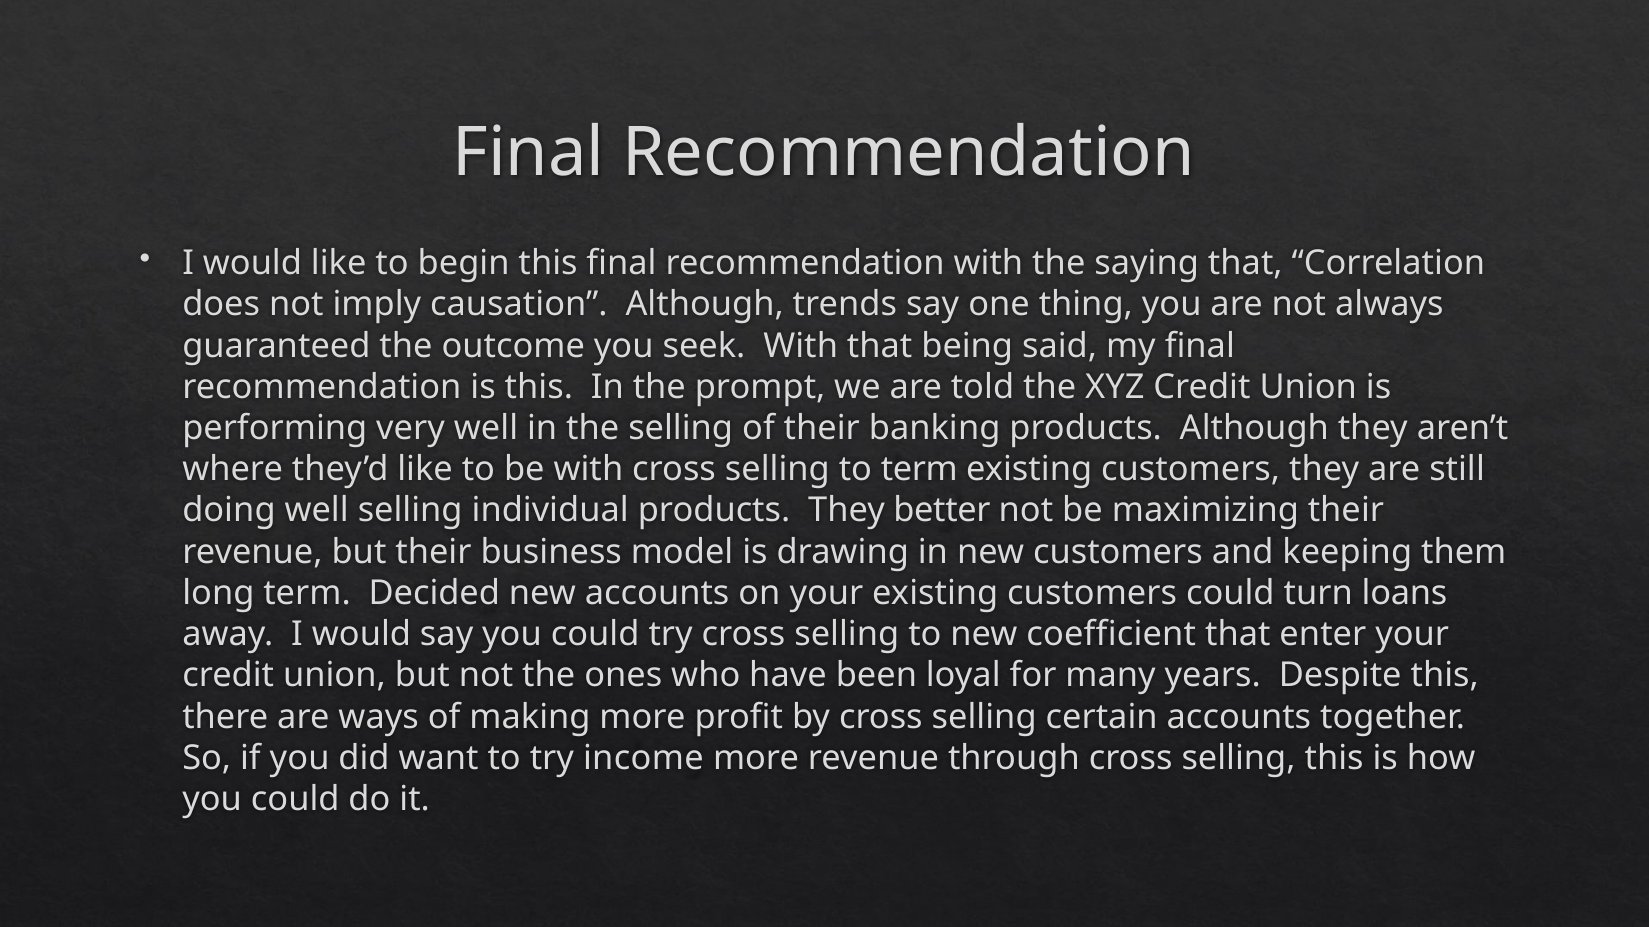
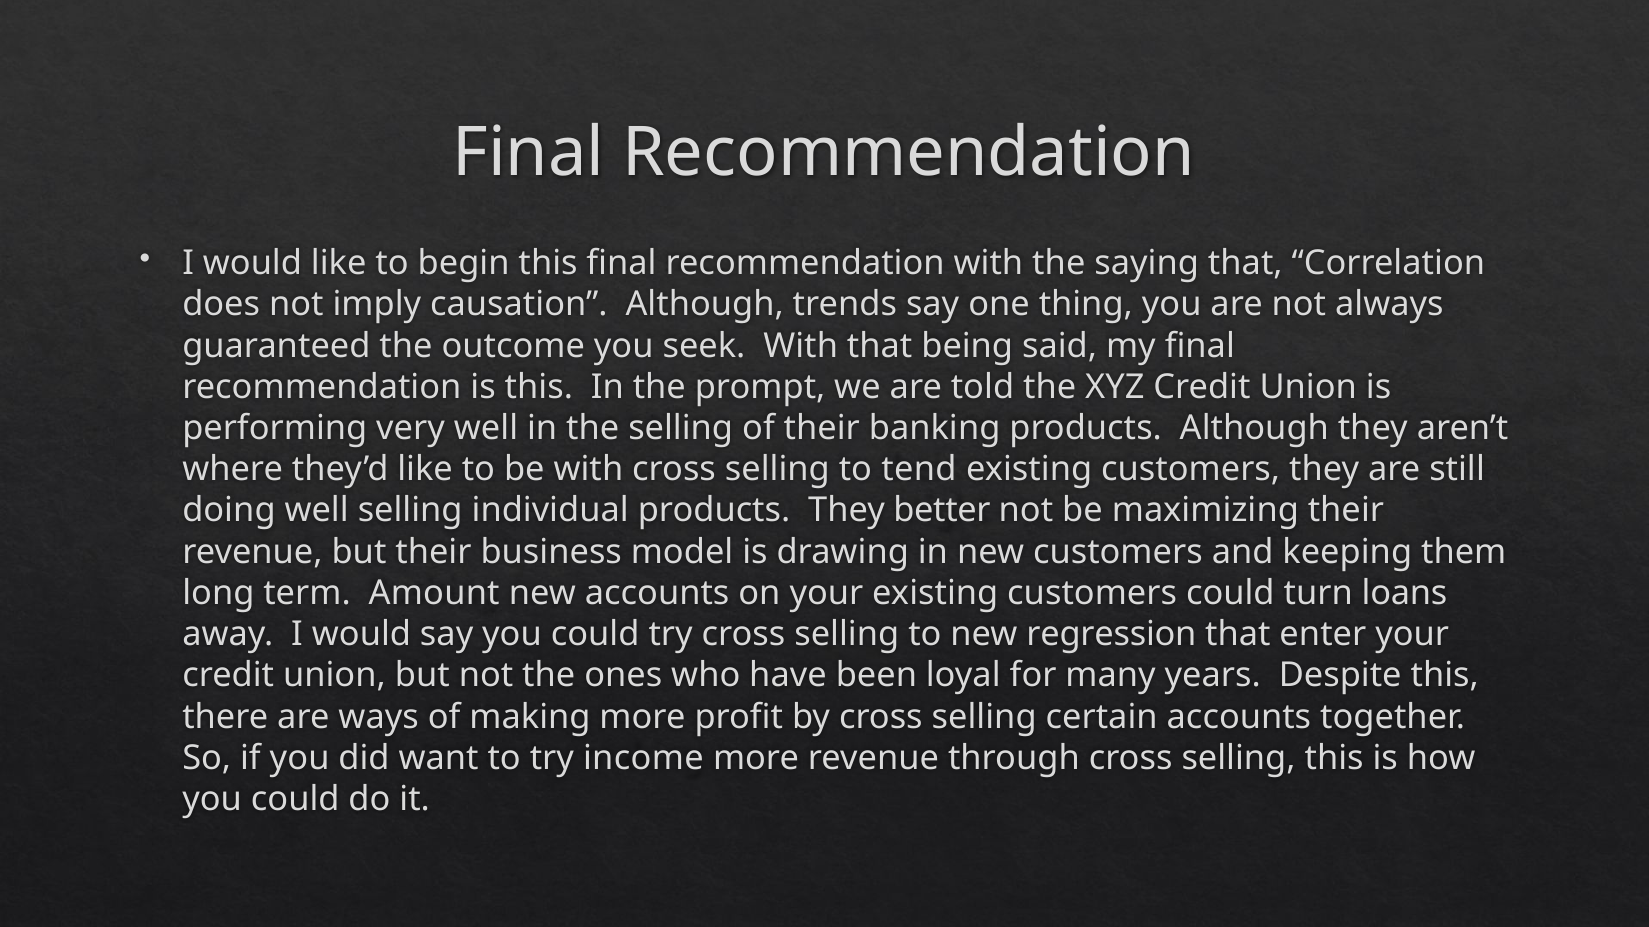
to term: term -> tend (919, 470)
Decided: Decided -> Amount (434, 593)
coefficient: coefficient -> regression (1111, 635)
